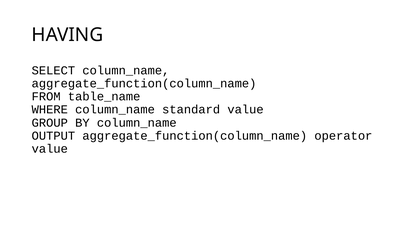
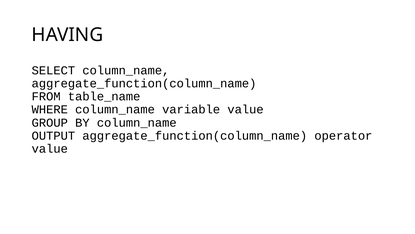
standard: standard -> variable (191, 109)
